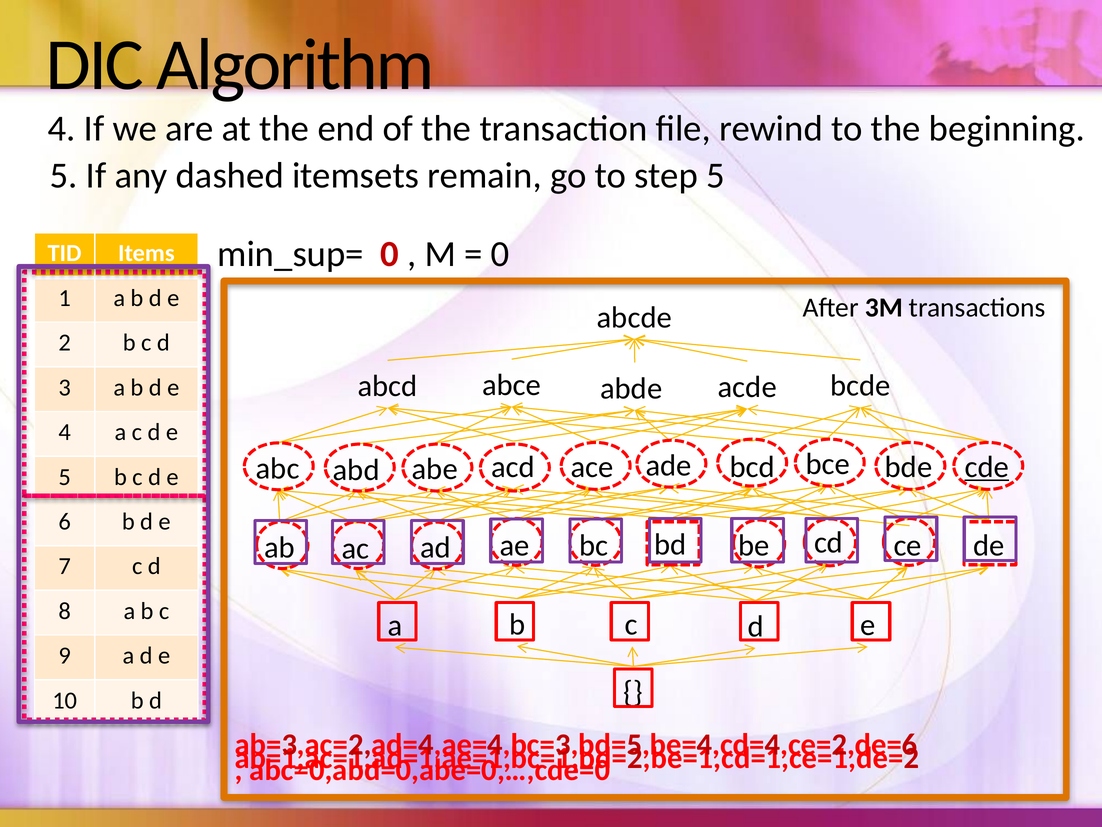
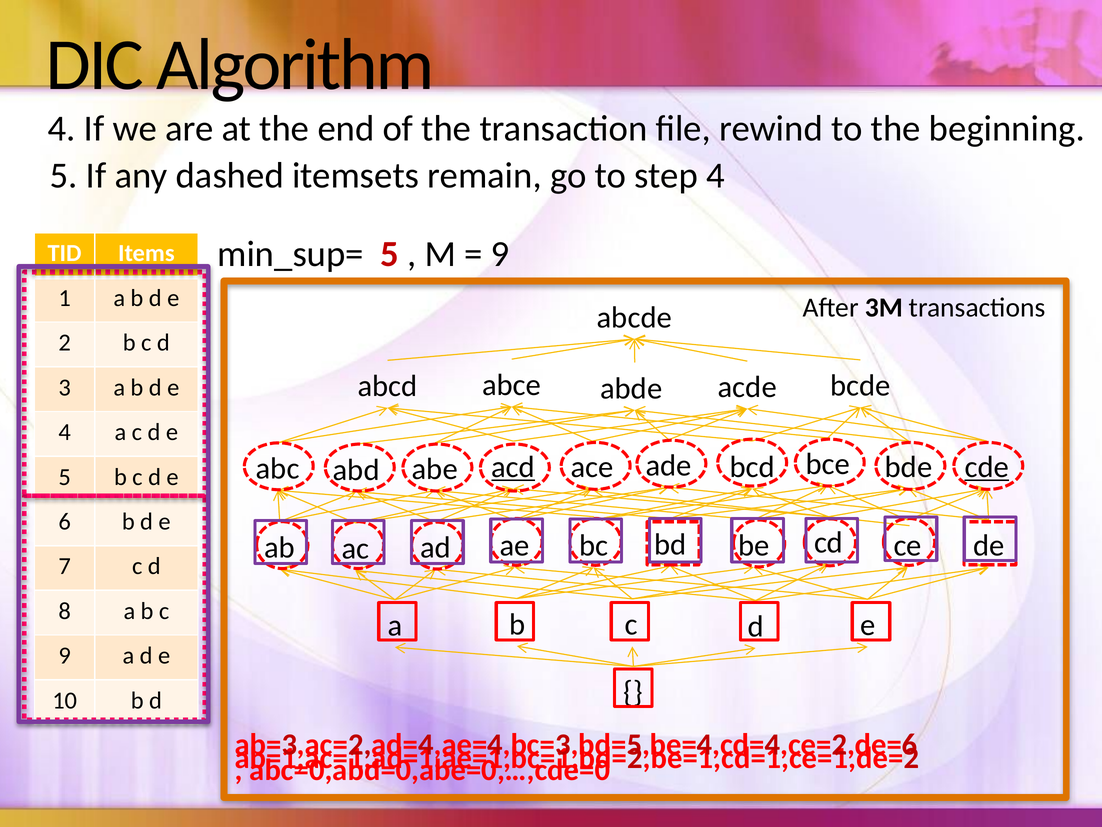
step 5: 5 -> 4 (715, 175)
min_sup= 0: 0 -> 5 (390, 254)
0: 0 -> 9 (500, 254)
acd underline: none -> present (513, 467)
